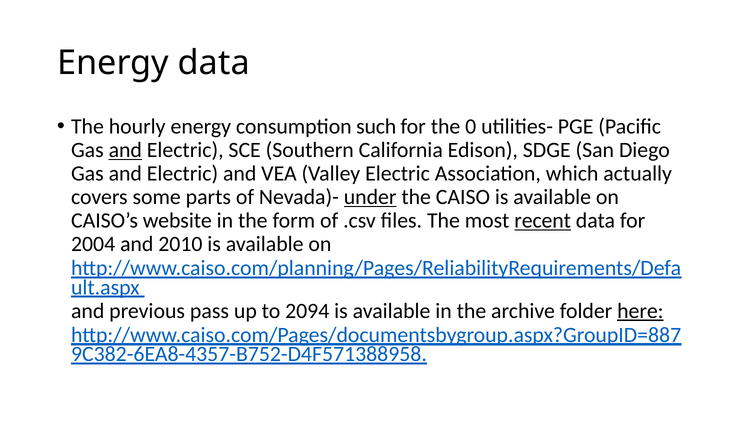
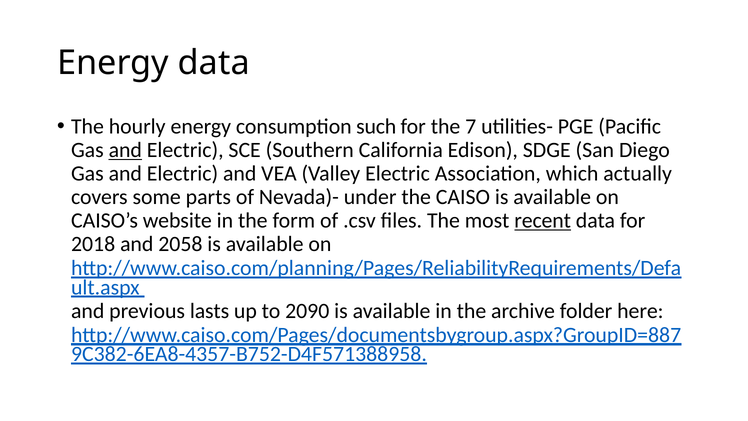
0: 0 -> 7 (471, 126)
under underline: present -> none (370, 197)
2004: 2004 -> 2018 (93, 244)
2010: 2010 -> 2058 (180, 244)
pass: pass -> lasts (210, 311)
2094: 2094 -> 2090 (307, 311)
here underline: present -> none (640, 311)
